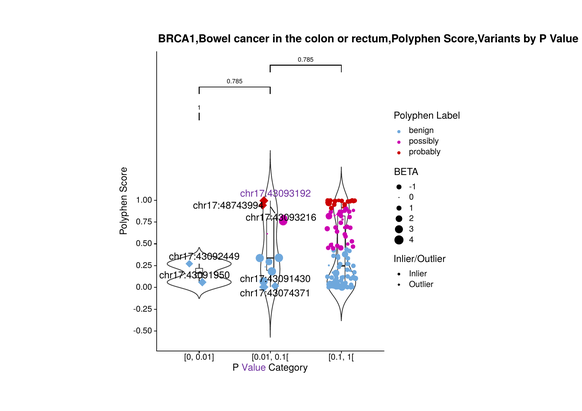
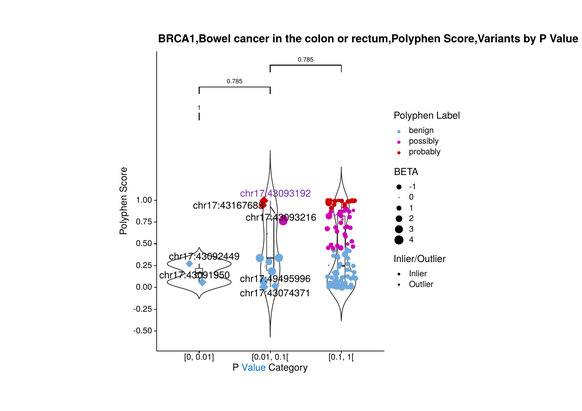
chr17:48743994: chr17:48743994 -> chr17:43167683 (228, 206)
chr17:43091430: chr17:43091430 -> chr17:49495996 (275, 279)
Value colour: purple -> blue (254, 368)
